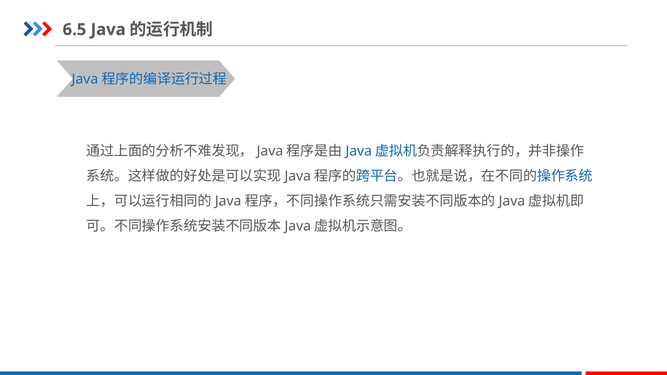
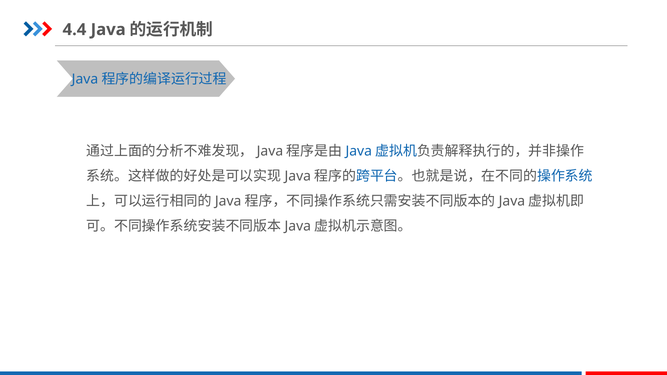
6.5: 6.5 -> 4.4 (74, 30)
